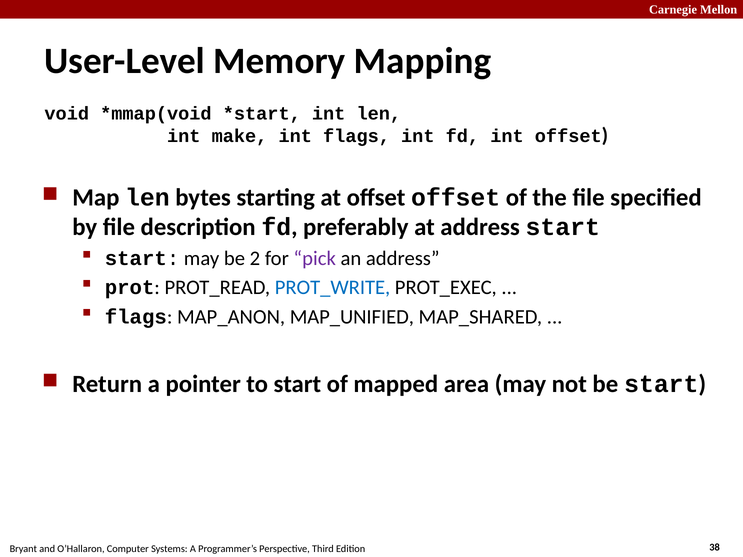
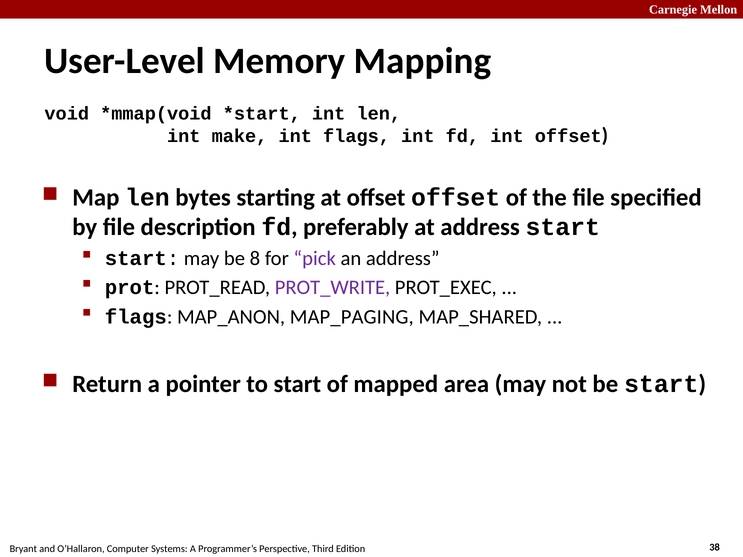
2: 2 -> 8 (255, 259)
PROT_WRITE colour: blue -> purple (333, 288)
MAP_UNIFIED: MAP_UNIFIED -> MAP_PAGING (352, 317)
